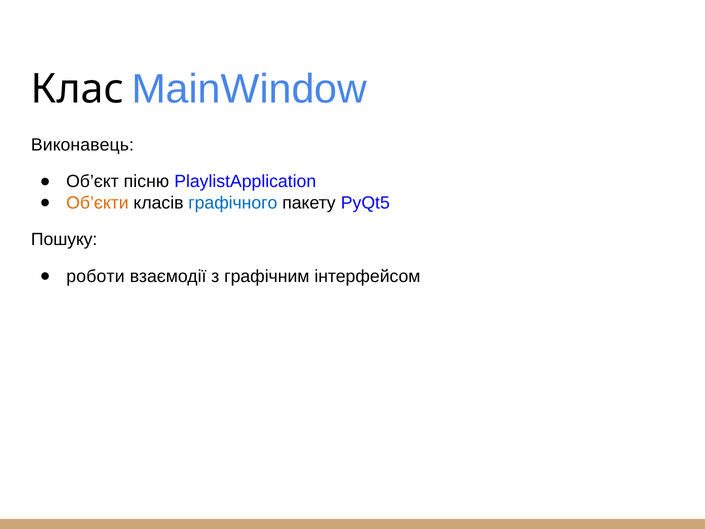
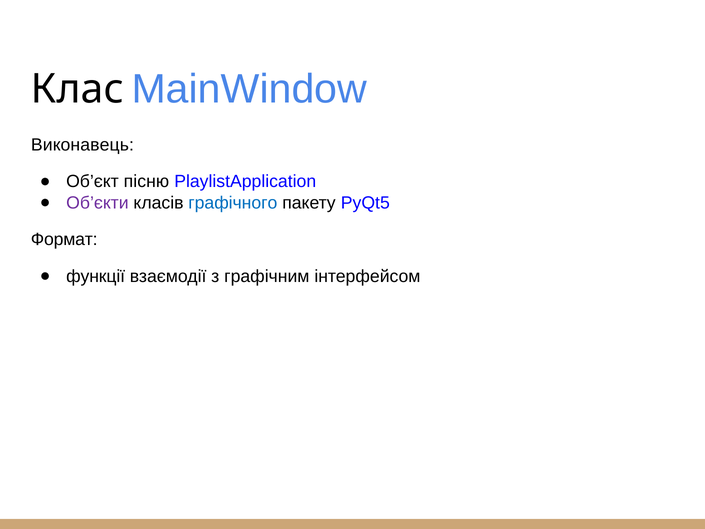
Об’єкти colour: orange -> purple (97, 203)
Пошуку: Пошуку -> Формат (64, 240)
роботи: роботи -> функції (96, 276)
